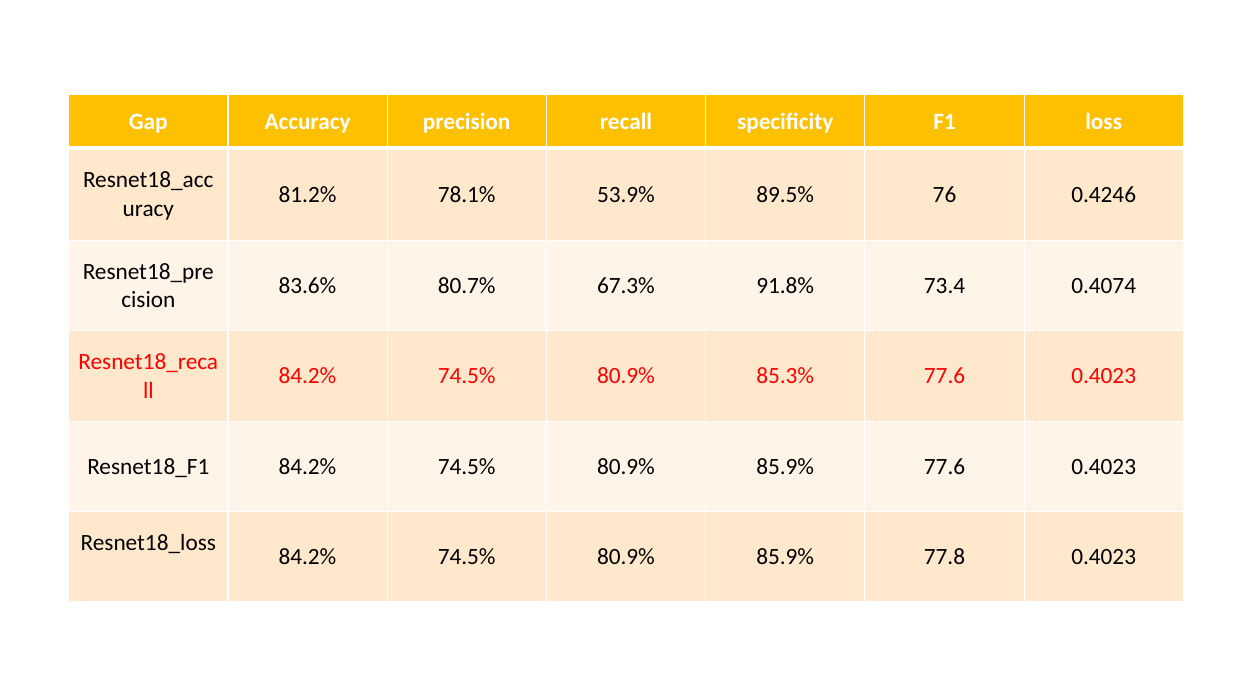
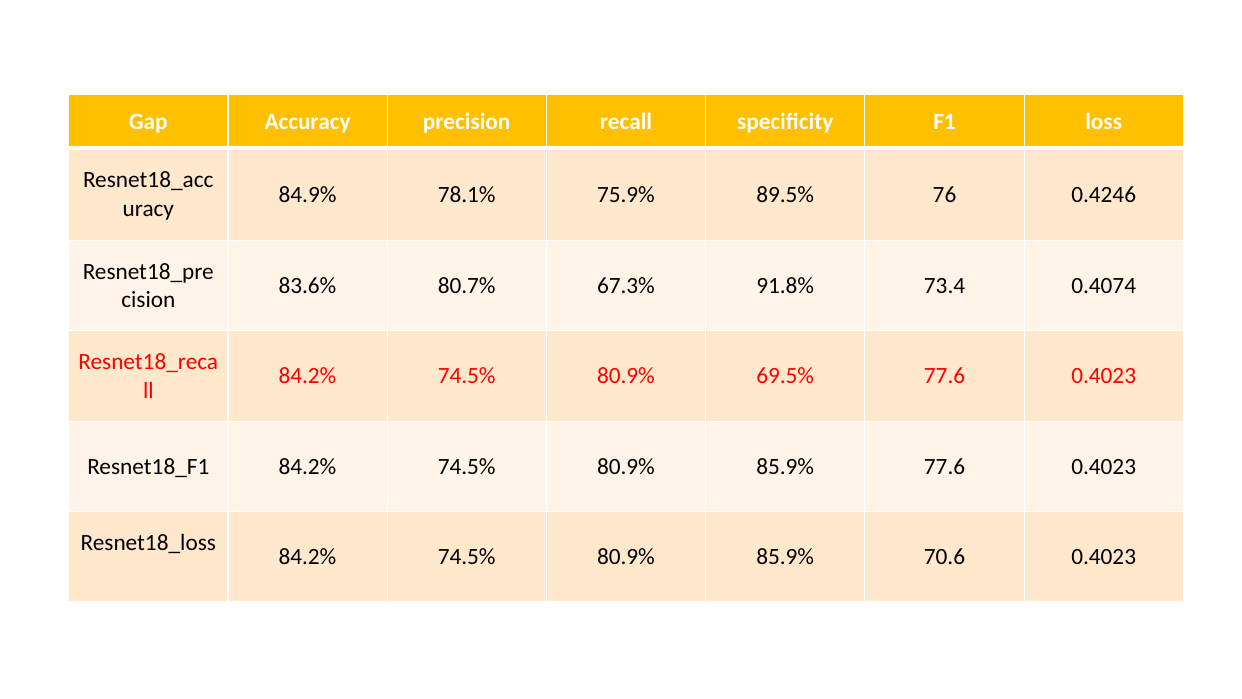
81.2%: 81.2% -> 84.9% (308, 194)
53.9%: 53.9% -> 75.9% (626, 194)
85.3%: 85.3% -> 69.5% (785, 376)
77.8: 77.8 -> 70.6 (945, 557)
